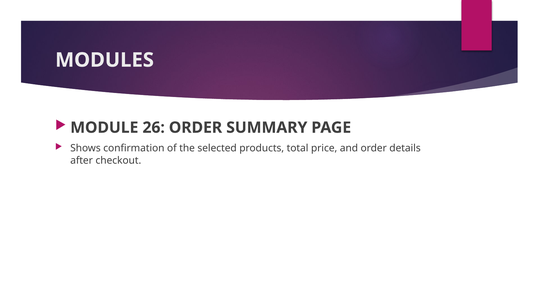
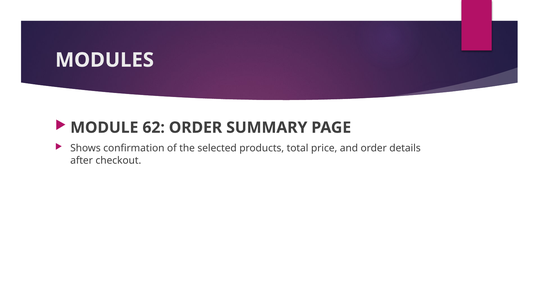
26: 26 -> 62 (154, 128)
